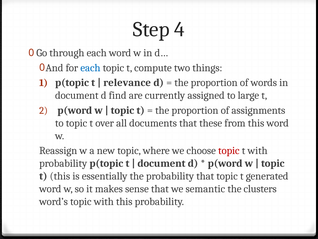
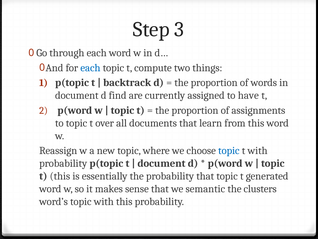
4: 4 -> 3 (179, 29)
relevance: relevance -> backtrack (127, 82)
large: large -> have (248, 95)
these: these -> learn (211, 123)
topic colour: red -> blue (229, 150)
